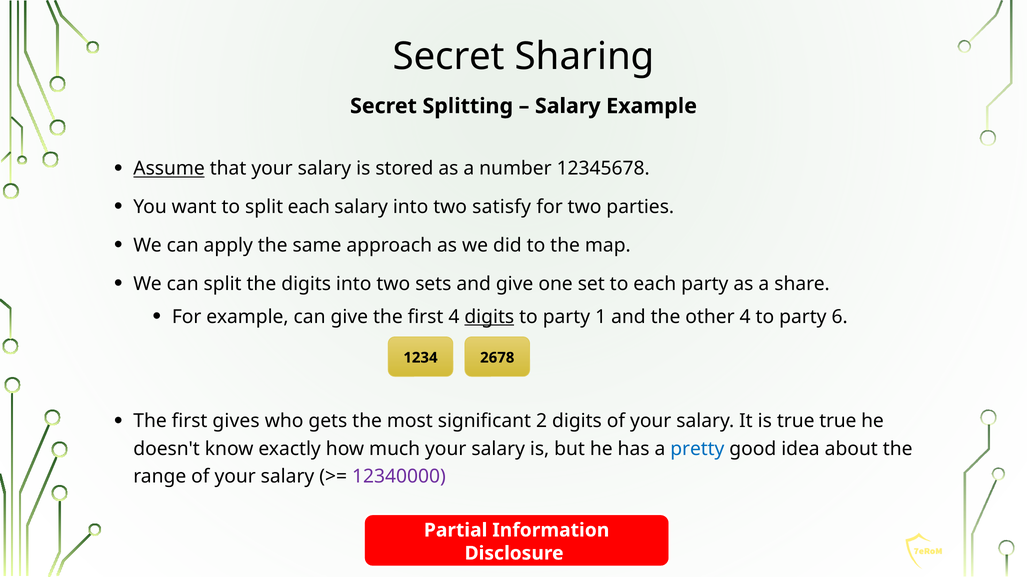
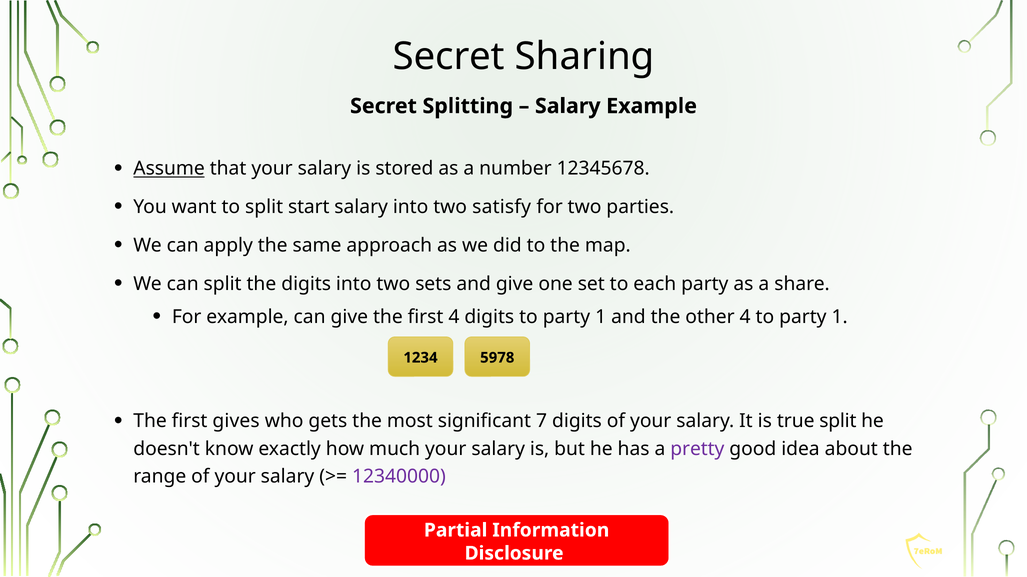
split each: each -> start (309, 207)
digits underline: present -> none (489, 317)
4 to party 6: 6 -> 1 (840, 317)
2678: 2678 -> 5978 (497, 358)
2: 2 -> 7 (542, 422)
true true: true -> split (838, 422)
pretty colour: blue -> purple (697, 449)
